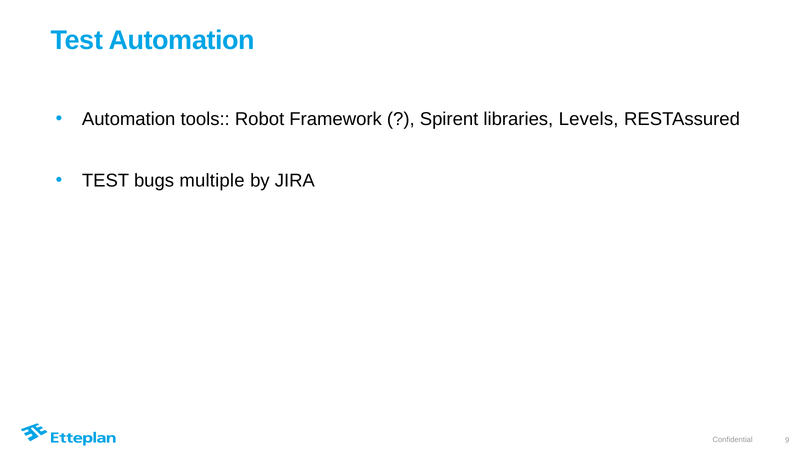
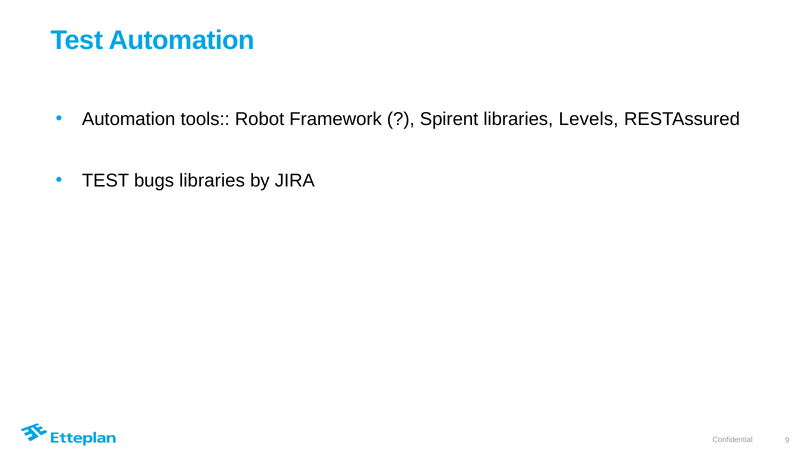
bugs multiple: multiple -> libraries (212, 181)
